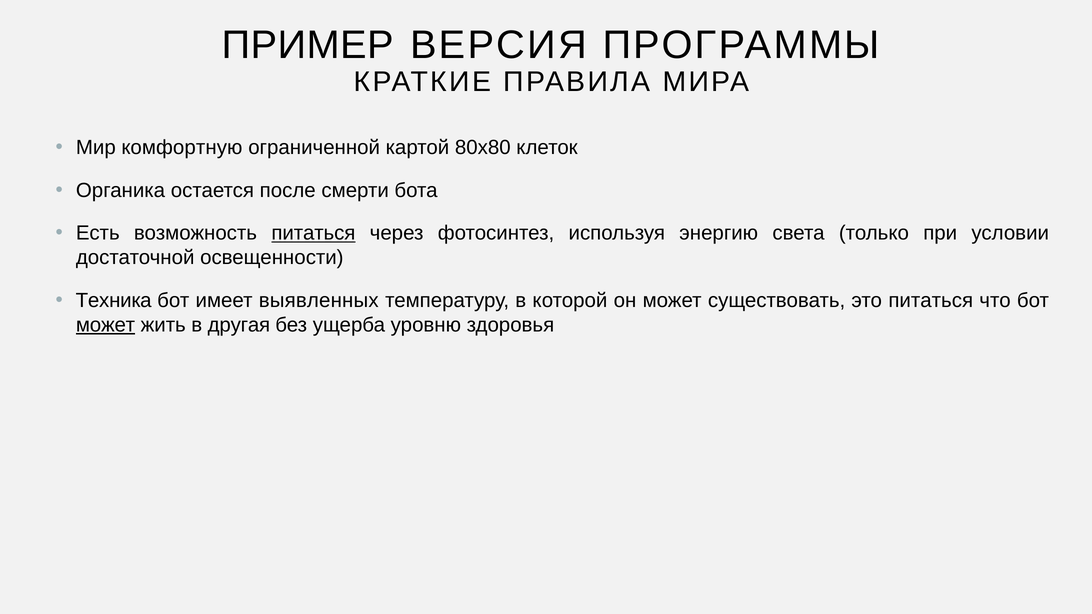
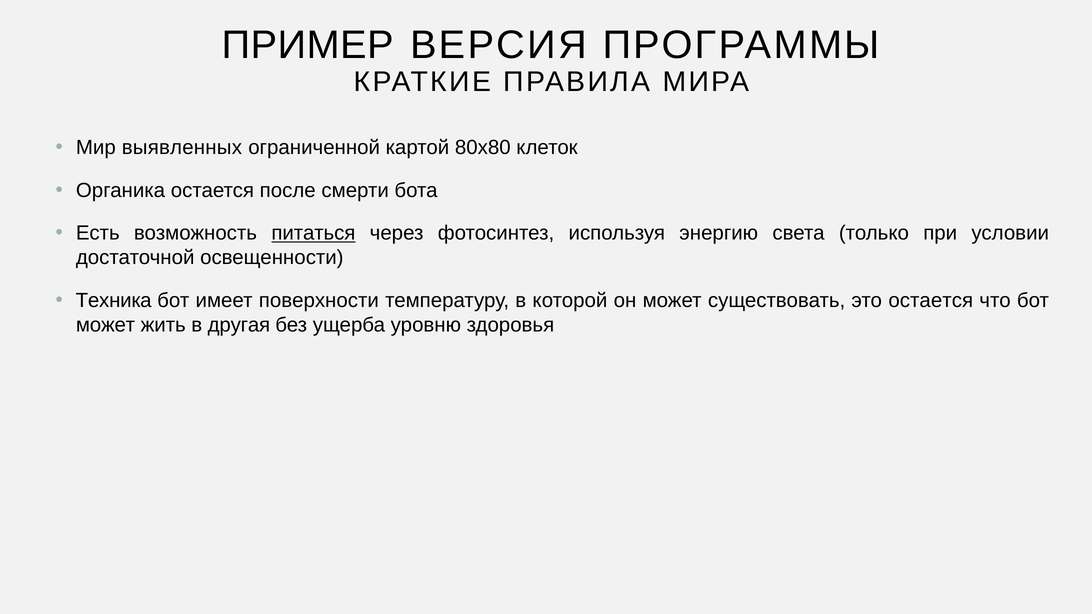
комфортную: комфортную -> выявленных (182, 148)
выявленных: выявленных -> поверхности (319, 301)
это питаться: питаться -> остается (931, 301)
может underline: present -> none (106, 325)
